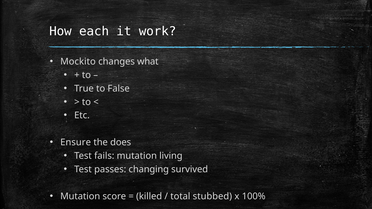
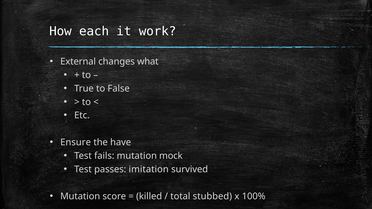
Mockito: Mockito -> External (78, 62)
does: does -> have (121, 143)
living: living -> mock (171, 156)
changing: changing -> imitation (149, 170)
